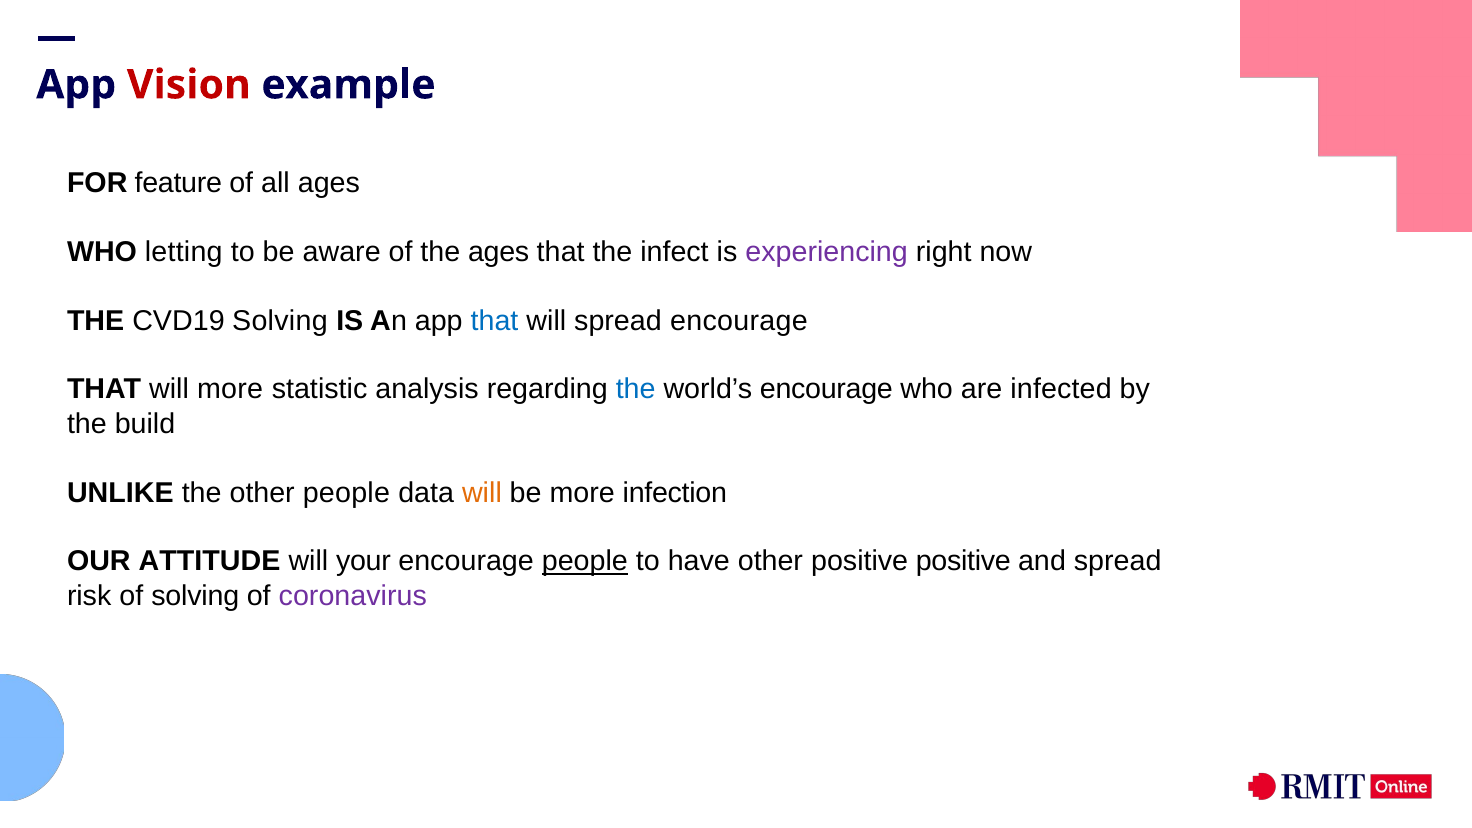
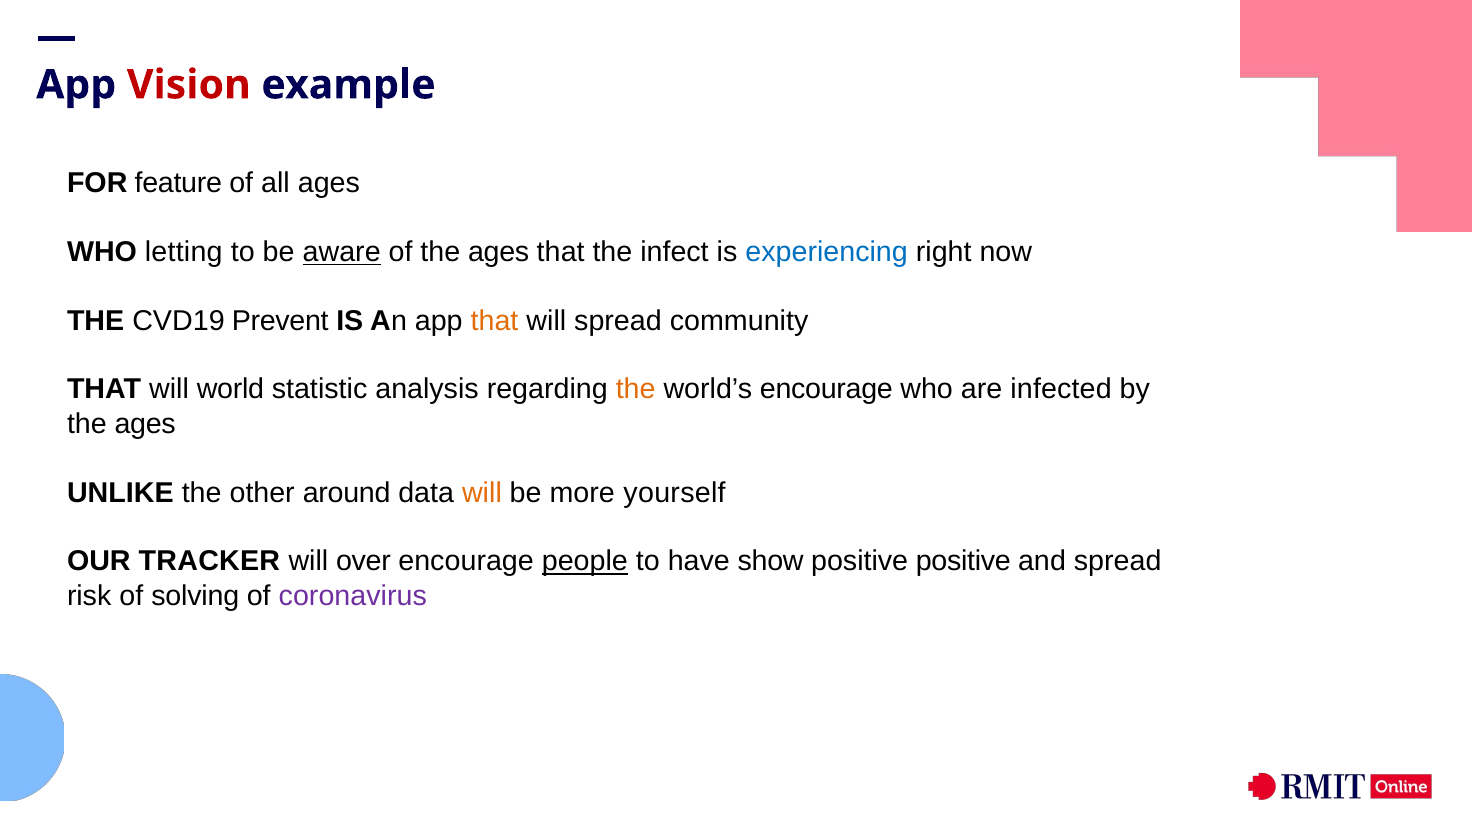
aware underline: none -> present (342, 252)
experiencing colour: purple -> blue (827, 252)
CVD19 Solving: Solving -> Prevent (280, 321)
that colour: blue -> orange (495, 321)
spread encourage: encourage -> community (739, 321)
will more: more -> world (230, 390)
the colour: blue -> orange (636, 390)
build: build -> ages (145, 424)
other people: people -> around (347, 493)
infection: infection -> yourself (675, 493)
ATTITUDE: ATTITUDE -> TRACKER (209, 561)
your: your -> over (363, 561)
have other: other -> show (771, 561)
